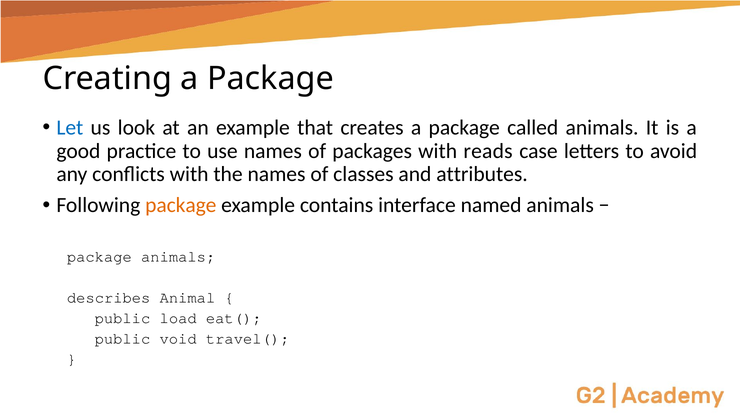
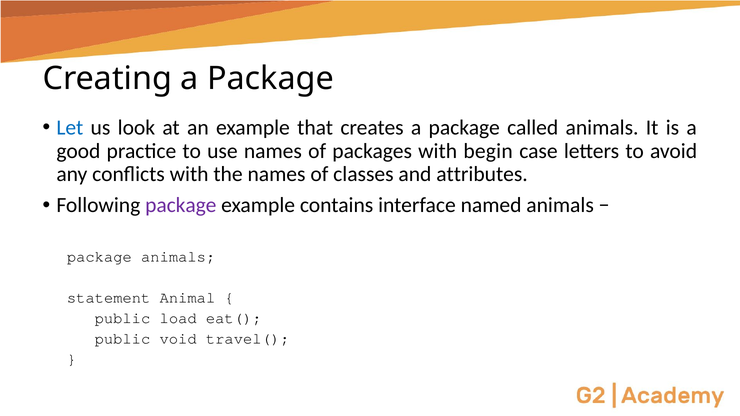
reads: reads -> begin (488, 151)
package colour: orange -> purple (181, 205)
describes: describes -> statement (109, 298)
